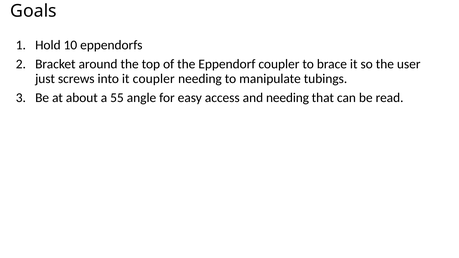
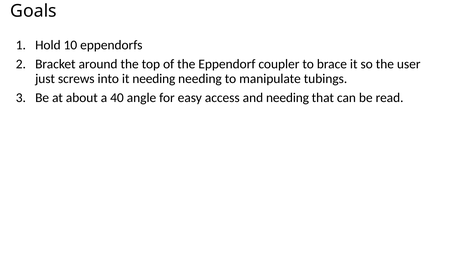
it coupler: coupler -> needing (154, 79)
55: 55 -> 40 (117, 98)
